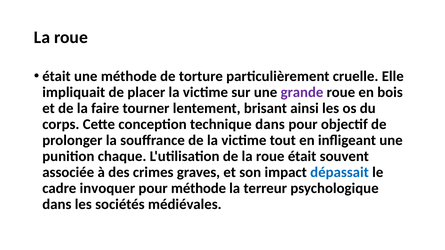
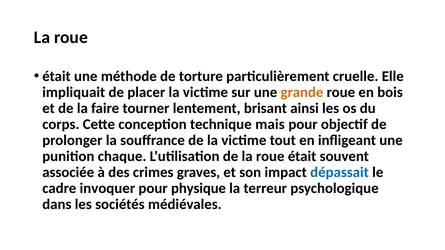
grande colour: purple -> orange (302, 92)
technique dans: dans -> mais (270, 124)
pour méthode: méthode -> physique (198, 188)
